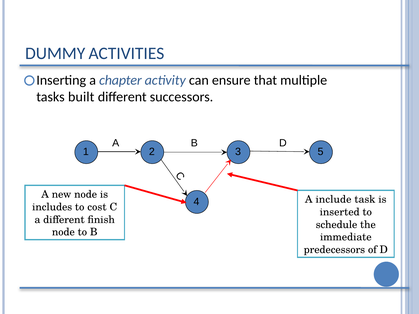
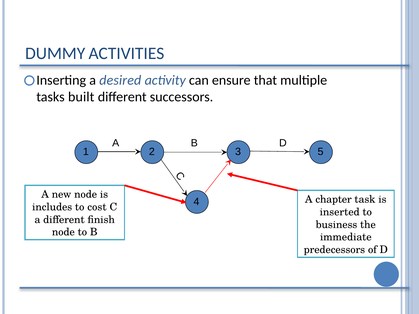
chapter: chapter -> desired (120, 80)
include: include -> chapter (334, 200)
schedule: schedule -> business (337, 225)
